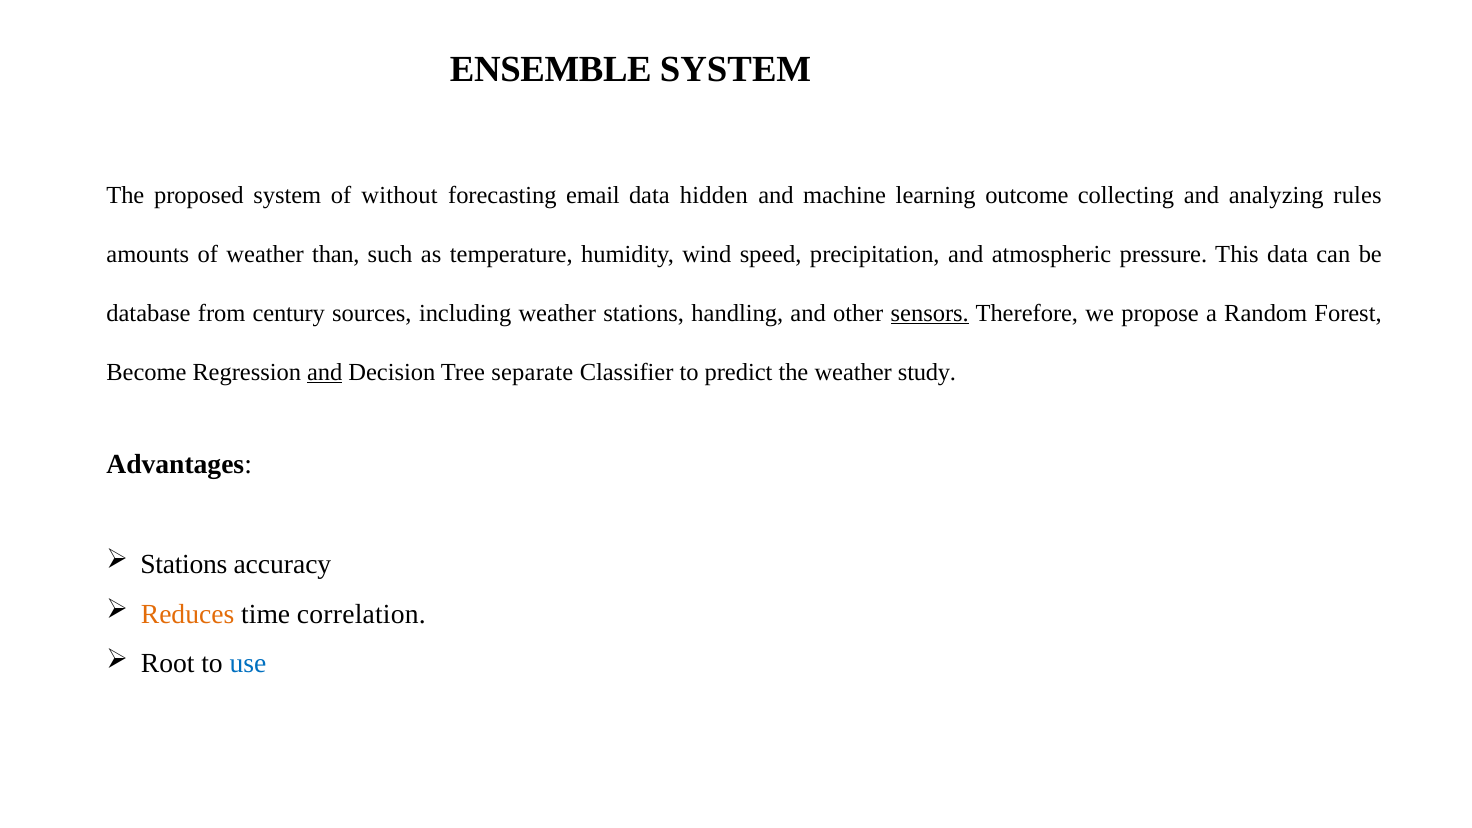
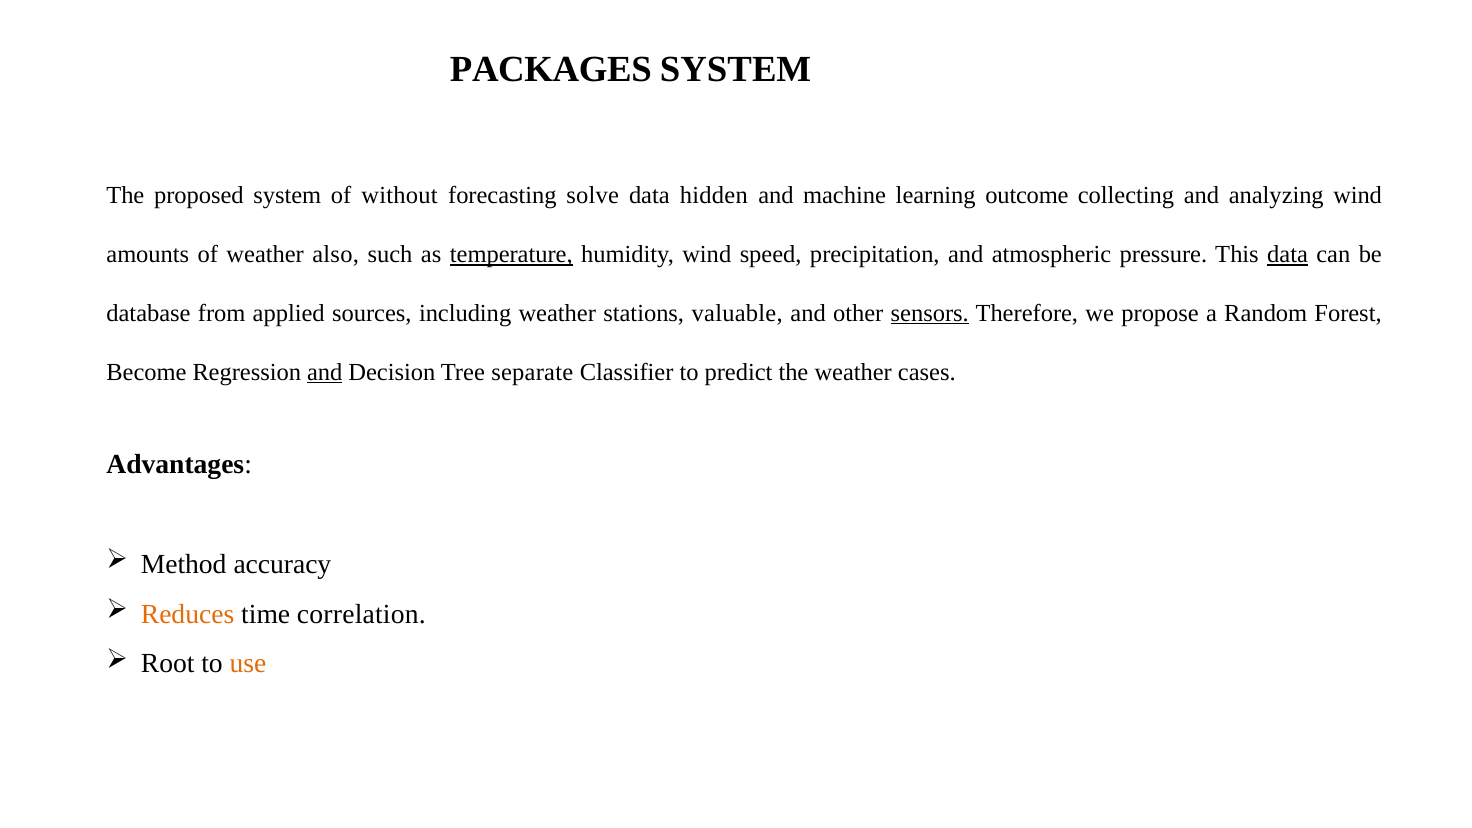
ENSEMBLE: ENSEMBLE -> PACKAGES (551, 69)
email: email -> solve (593, 195)
analyzing rules: rules -> wind (1358, 195)
than: than -> also (336, 254)
temperature underline: none -> present (511, 254)
data underline: none -> present (1288, 254)
century: century -> applied (289, 313)
handling: handling -> valuable (737, 313)
study: study -> cases (927, 372)
Stations: Stations -> Method (184, 564)
use colour: blue -> orange (248, 664)
